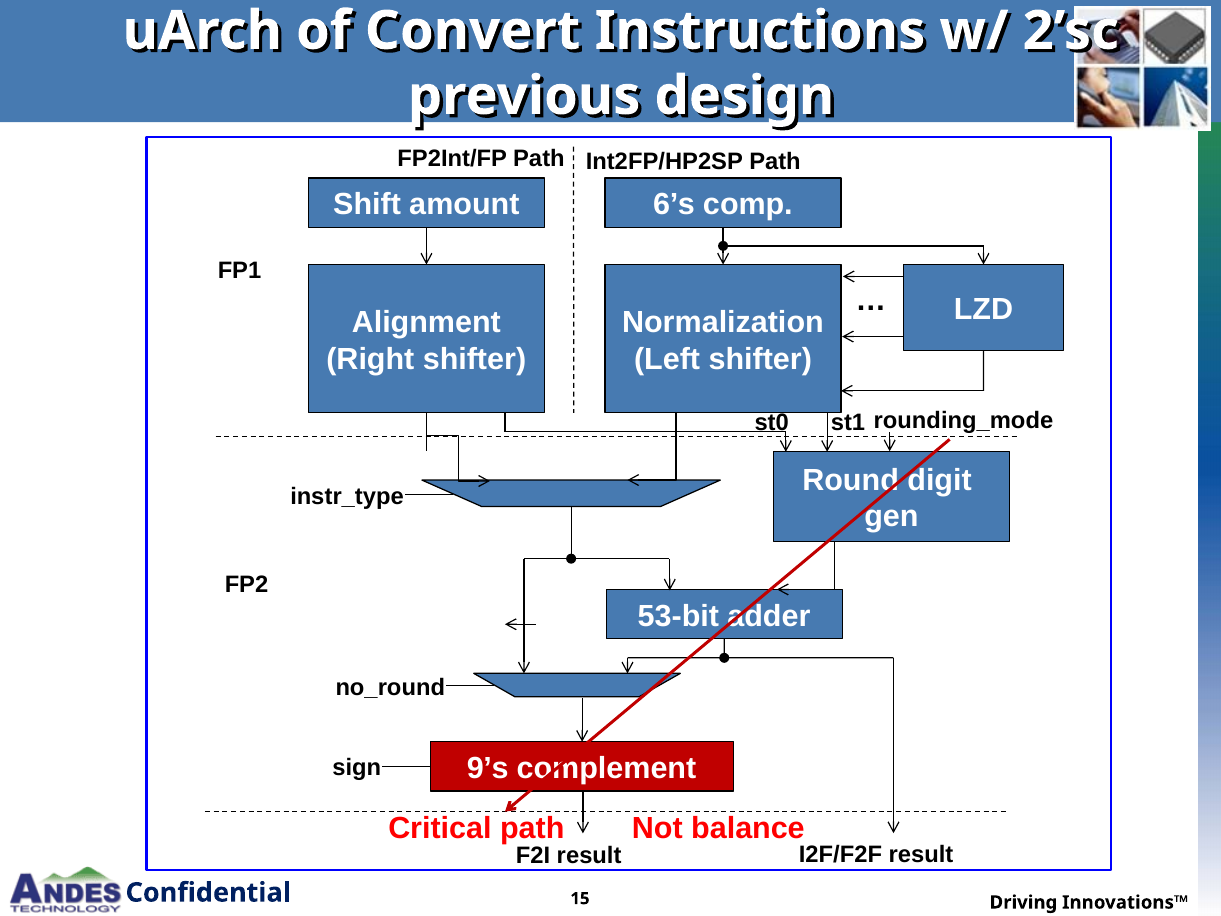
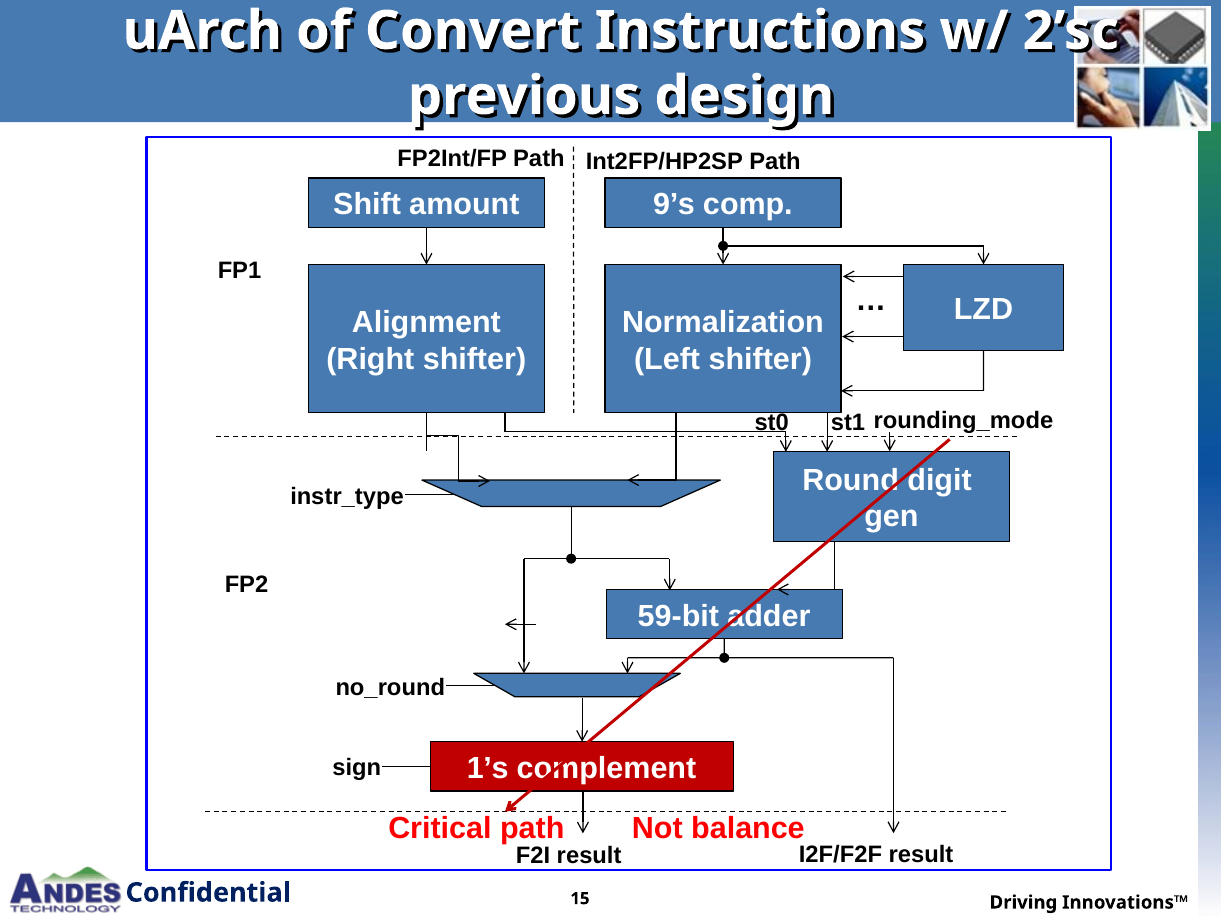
6’s: 6’s -> 9’s (674, 205)
53-bit: 53-bit -> 59-bit (678, 616)
9’s: 9’s -> 1’s (488, 768)
